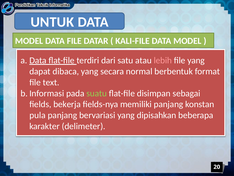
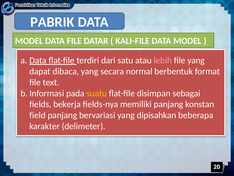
UNTUK: UNTUK -> PABRIK (52, 22)
suatu colour: light green -> yellow (97, 93)
pula: pula -> field (38, 115)
